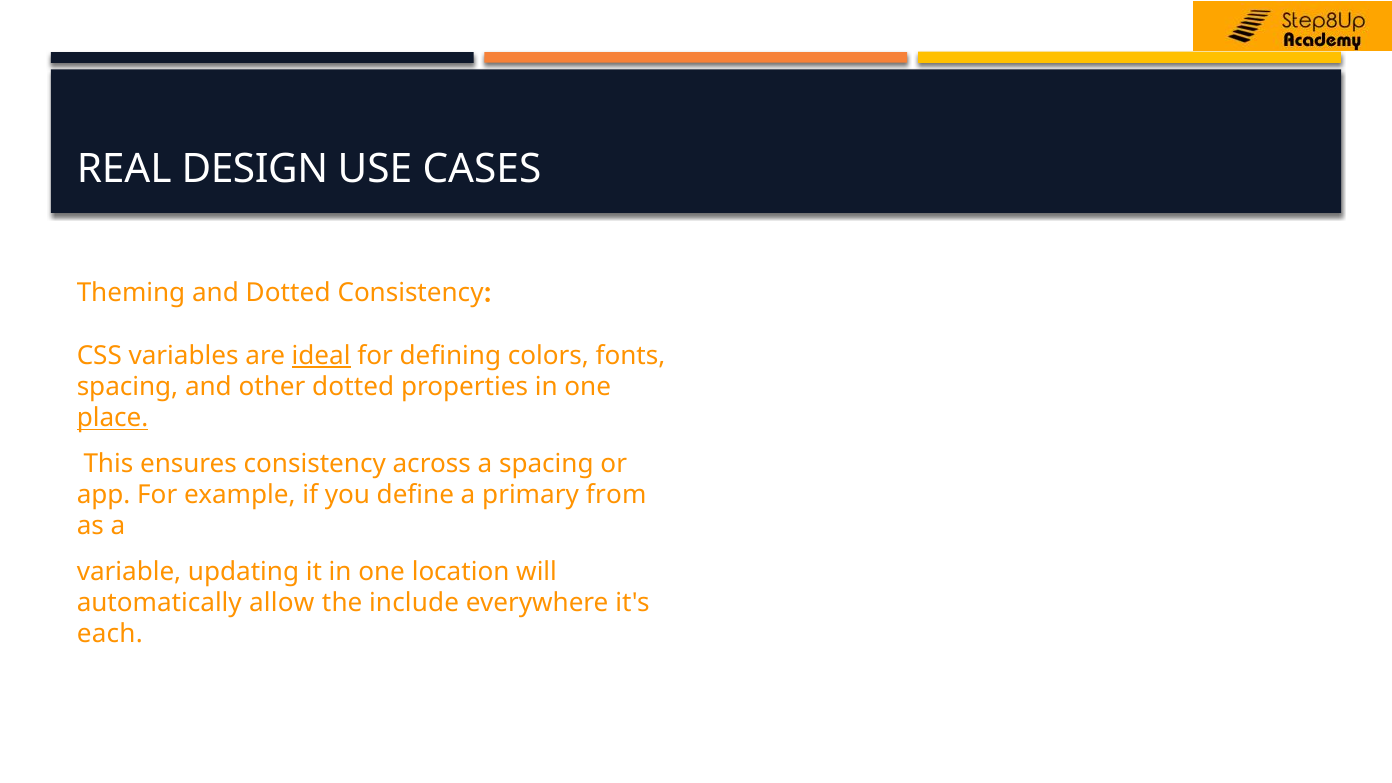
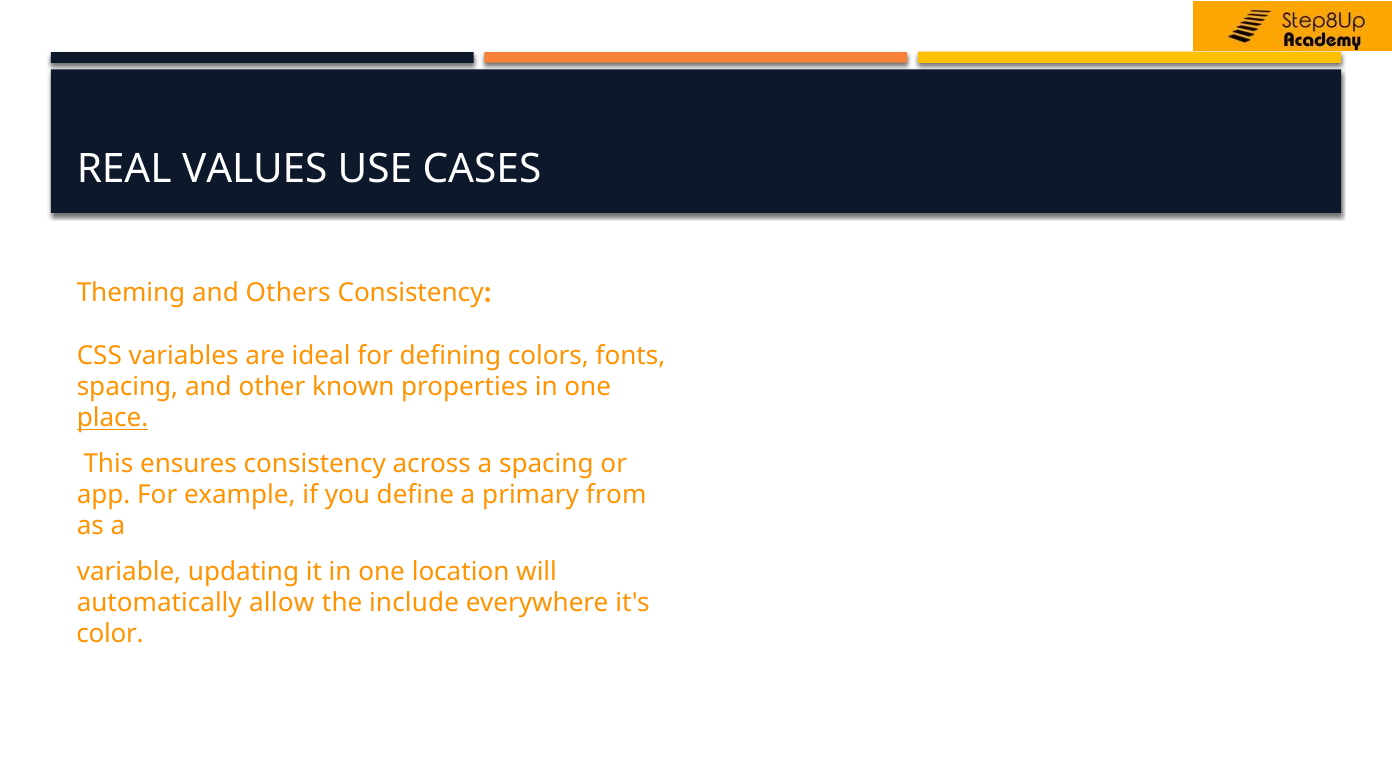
DESIGN: DESIGN -> VALUES (255, 169)
and Dotted: Dotted -> Others (288, 293)
ideal underline: present -> none (321, 356)
other dotted: dotted -> known (353, 387)
each: each -> color (110, 634)
